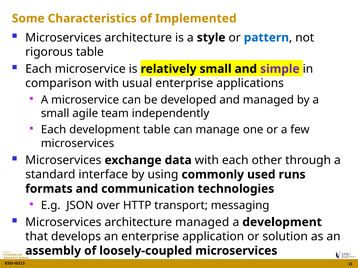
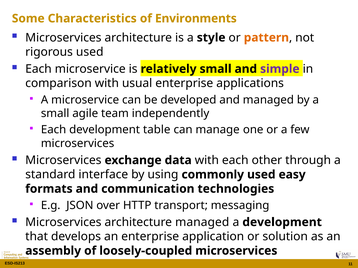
Implemented: Implemented -> Environments (196, 18)
pattern colour: blue -> orange (266, 38)
rigorous table: table -> used (90, 52)
runs: runs -> easy (292, 175)
